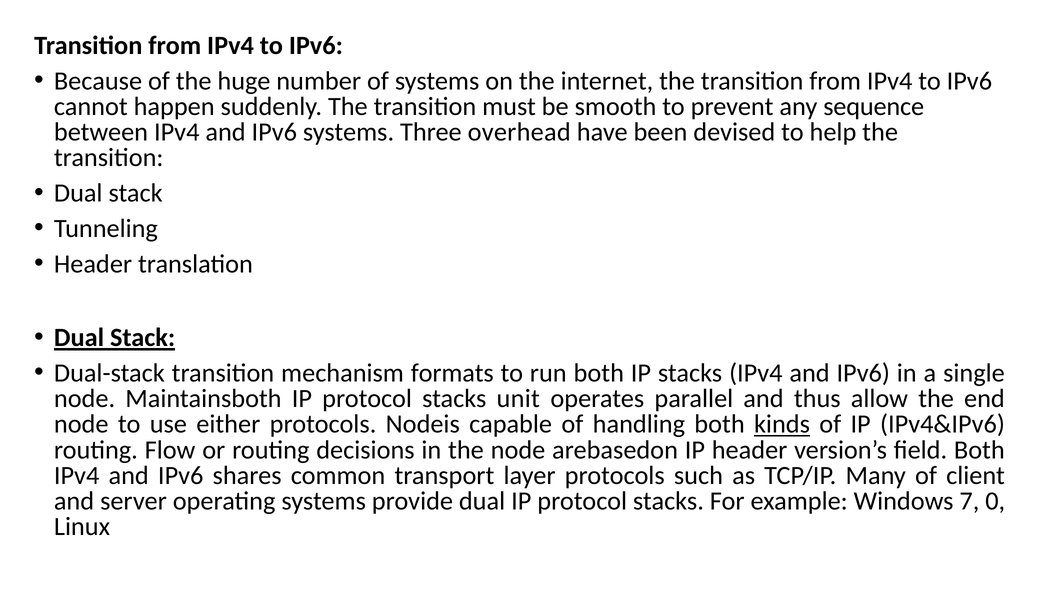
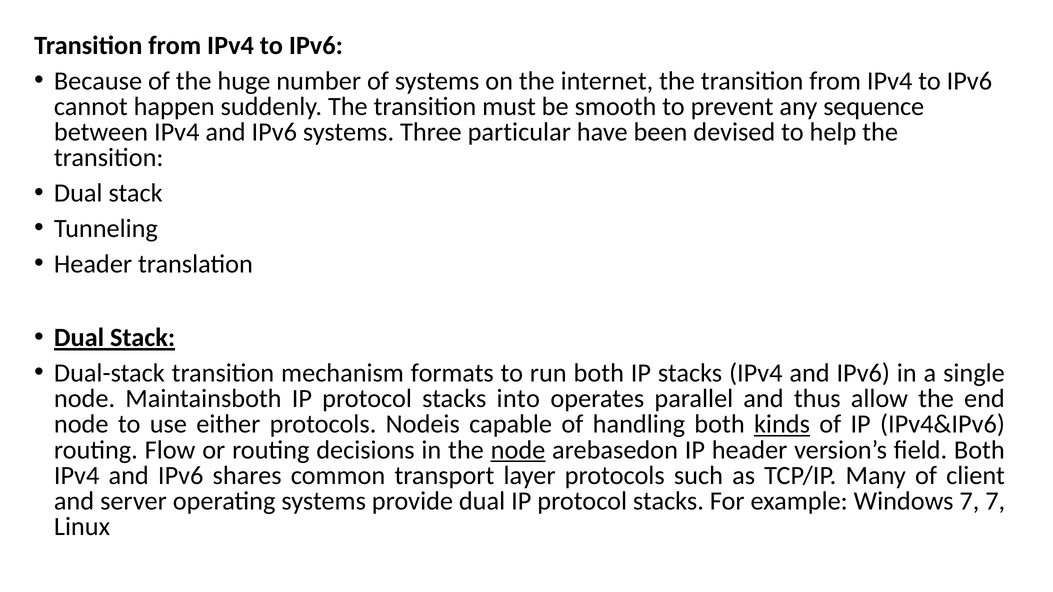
overhead: overhead -> particular (519, 132)
unit: unit -> into (518, 399)
node underline: none -> present (518, 450)
7 0: 0 -> 7 (995, 501)
